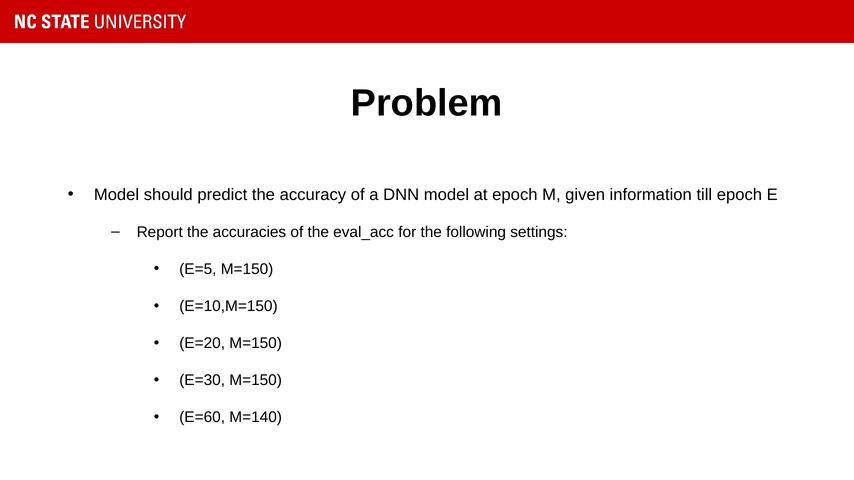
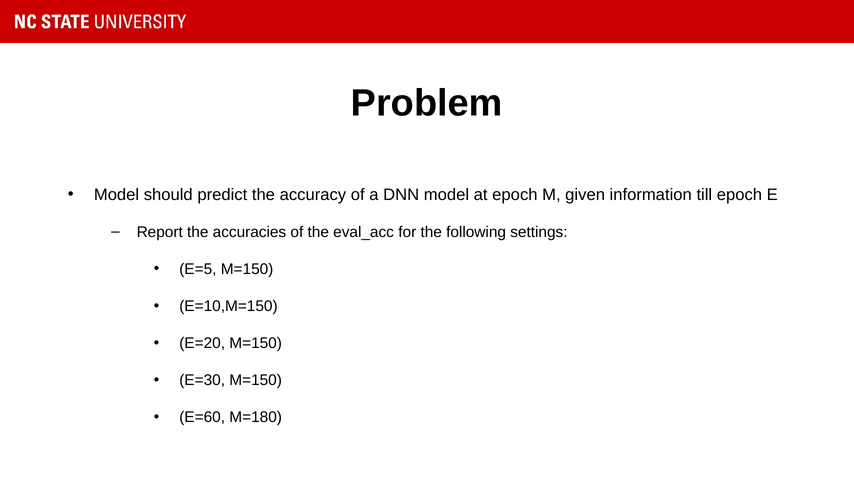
M=140: M=140 -> M=180 (256, 418)
